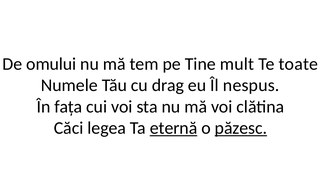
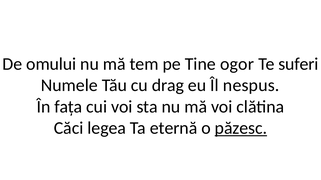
mult: mult -> ogor (237, 64)
toate: toate -> suferi (298, 64)
eternă underline: present -> none (174, 128)
